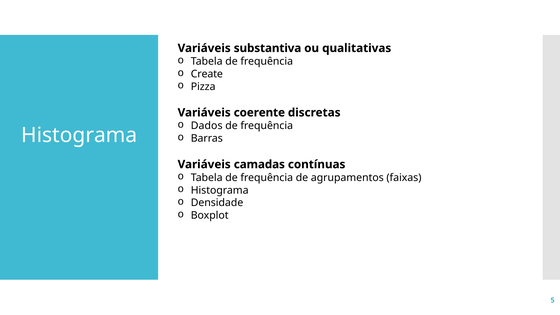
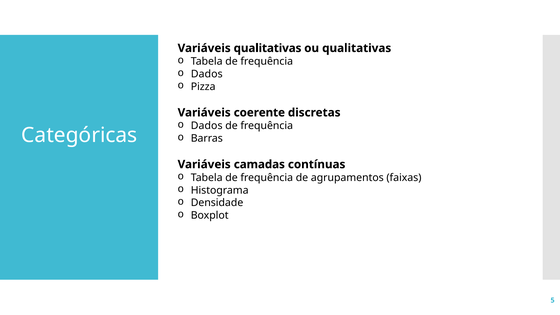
Variáveis substantiva: substantiva -> qualitativas (268, 48)
Create: Create -> Dados (207, 74)
Histograma: Histograma -> Categóricas (79, 135)
